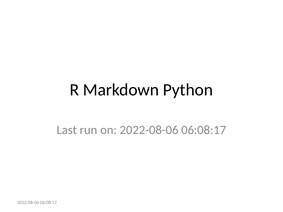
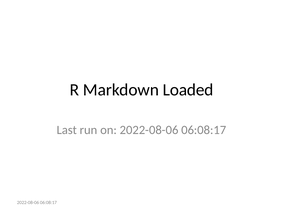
Python: Python -> Loaded (188, 90)
